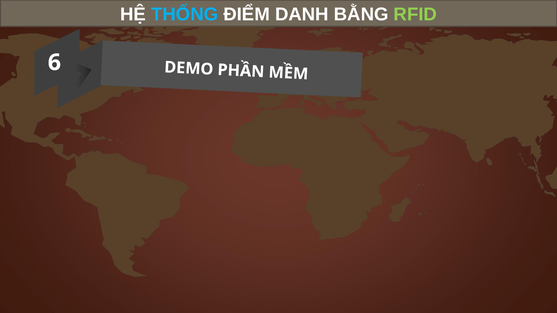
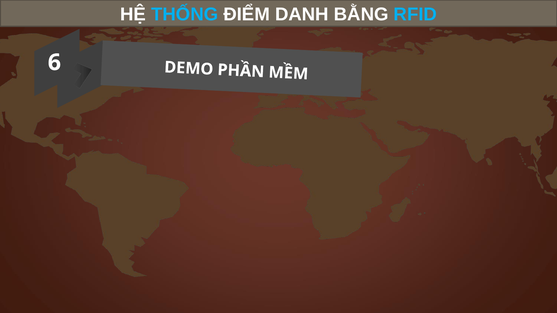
RFID colour: light green -> light blue (415, 14)
